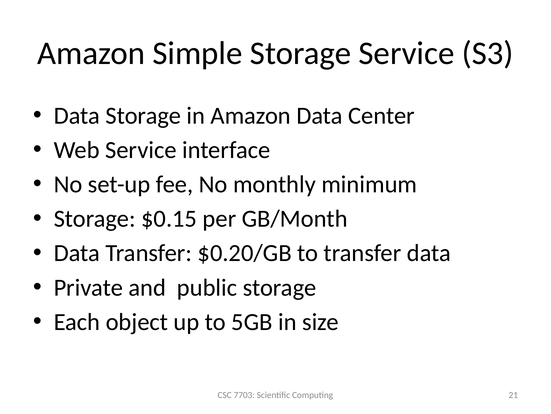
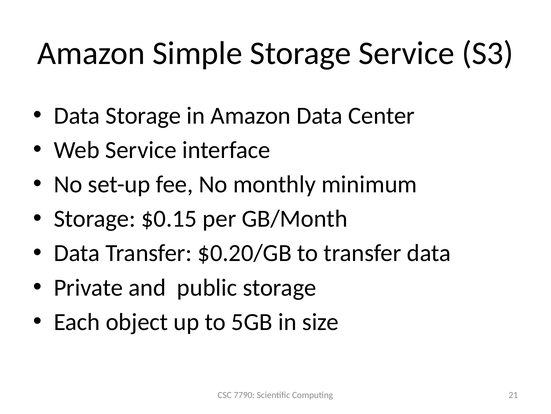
7703: 7703 -> 7790 (244, 395)
